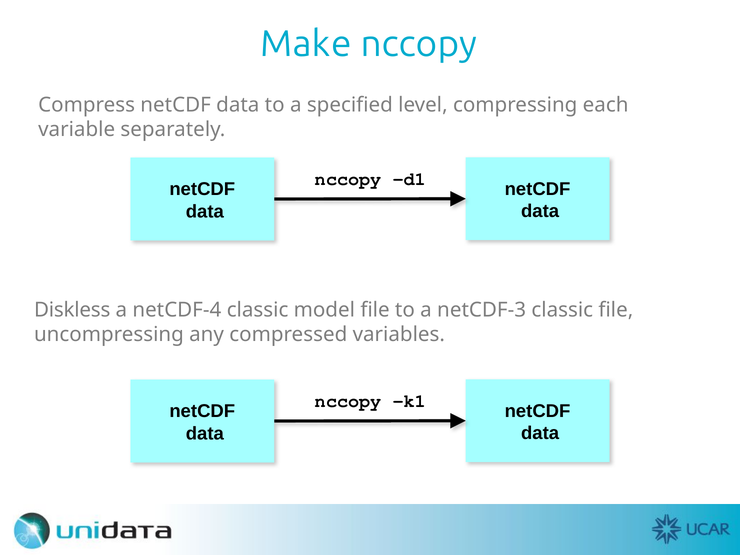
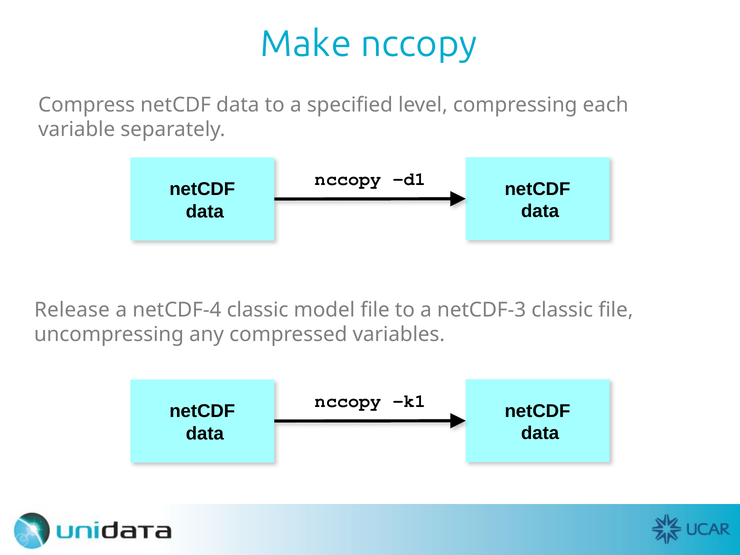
Diskless: Diskless -> Release (72, 310)
